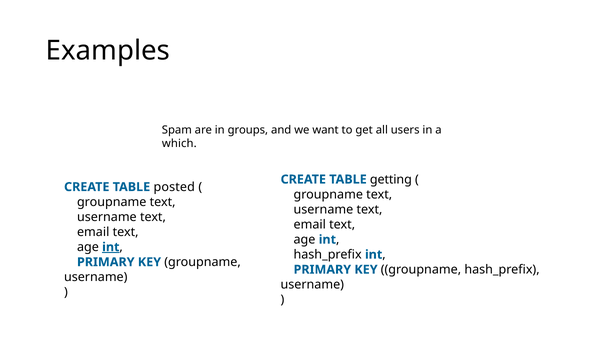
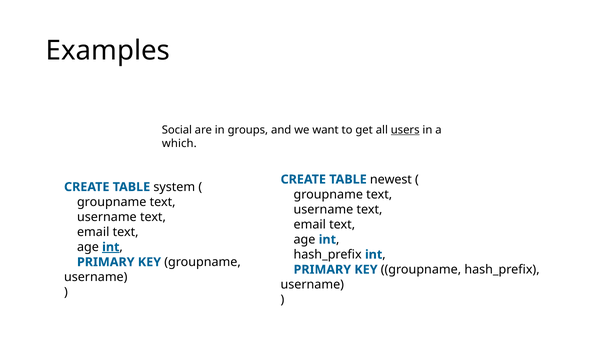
Spam: Spam -> Social (177, 130)
users underline: none -> present (405, 130)
getting: getting -> newest (391, 180)
posted: posted -> system (174, 187)
